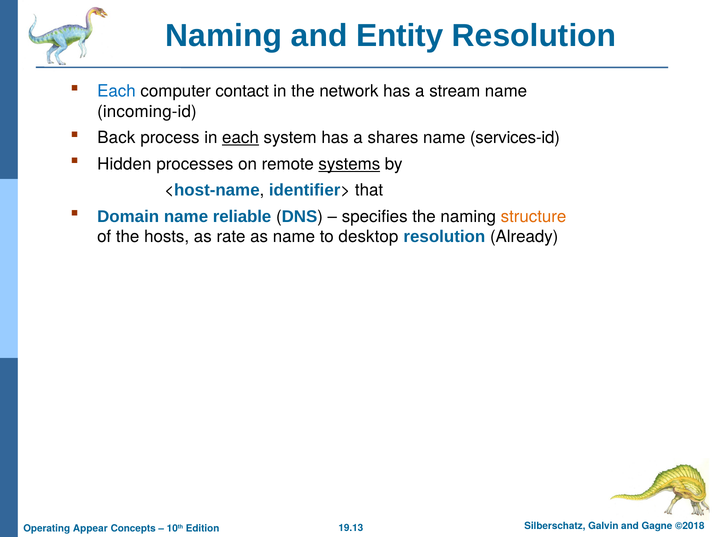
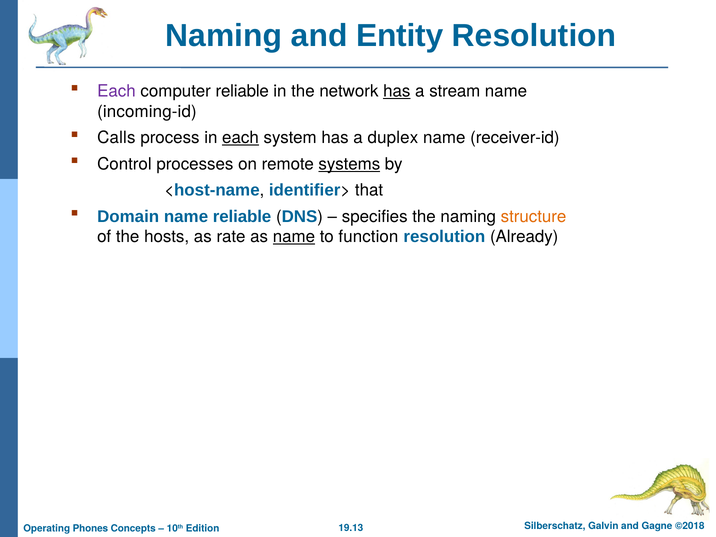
Each colour: blue -> purple (116, 91)
computer contact: contact -> reliable (242, 91)
has underline: none -> present (397, 91)
Back: Back -> Calls (116, 138)
shares: shares -> duplex (393, 138)
services-id: services-id -> receiver-id (515, 138)
Hidden: Hidden -> Control (124, 164)
name underline: none -> present (294, 237)
desktop: desktop -> function (368, 237)
Appear: Appear -> Phones (90, 529)
